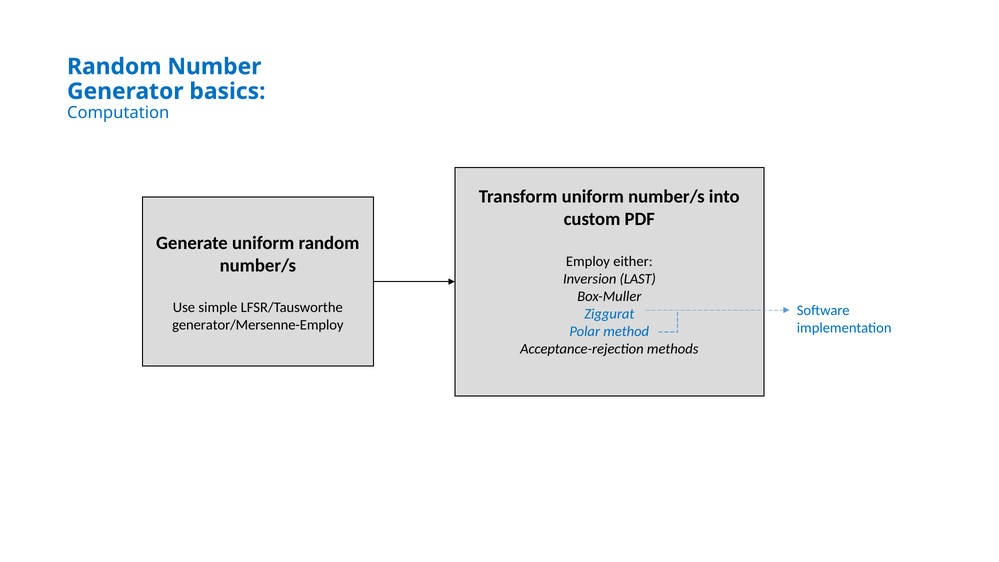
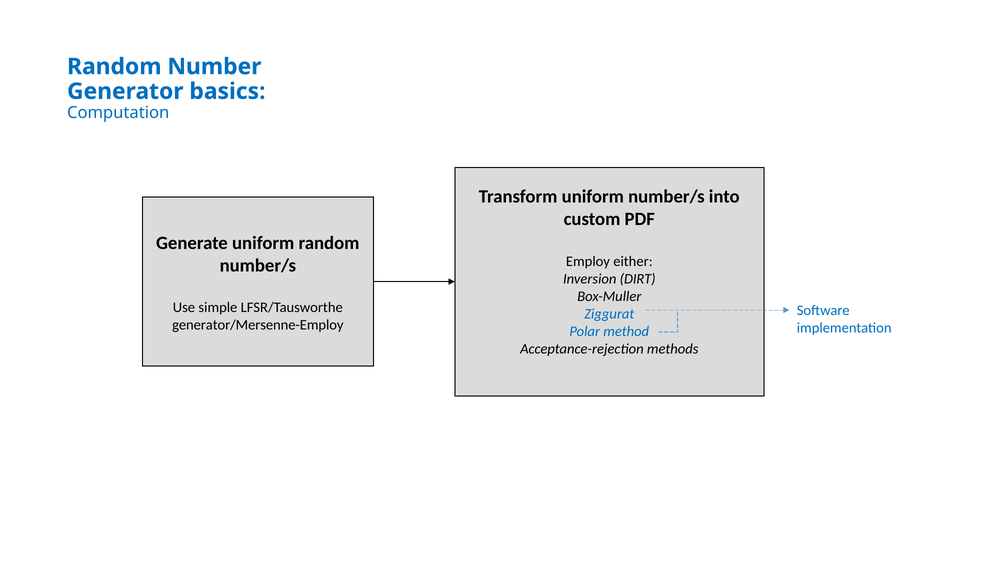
LAST: LAST -> DIRT (638, 279)
